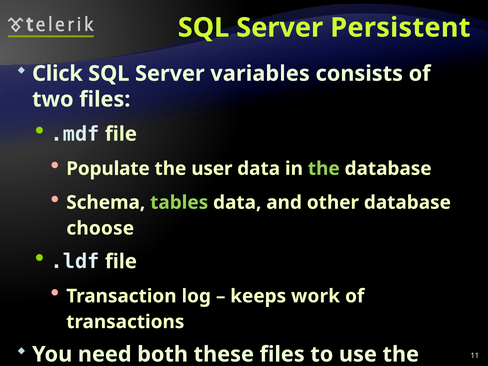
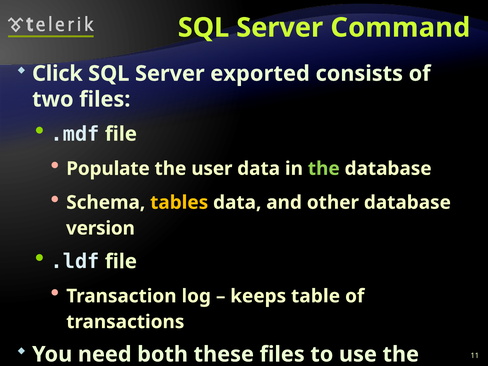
Persistent: Persistent -> Command (400, 28)
variables: variables -> exported (260, 74)
tables colour: light green -> yellow (179, 203)
choose: choose -> version (100, 228)
work: work -> table (316, 296)
